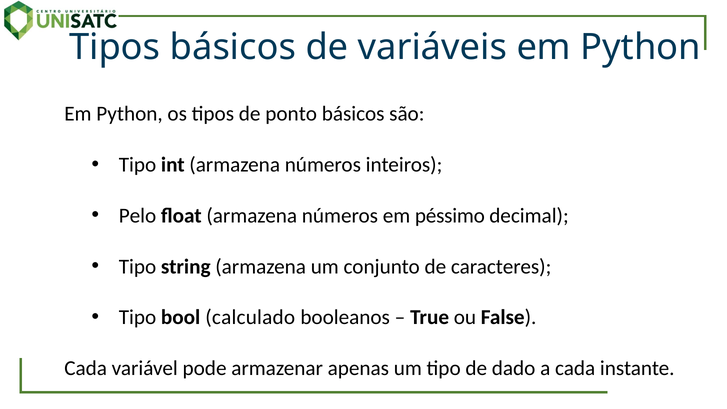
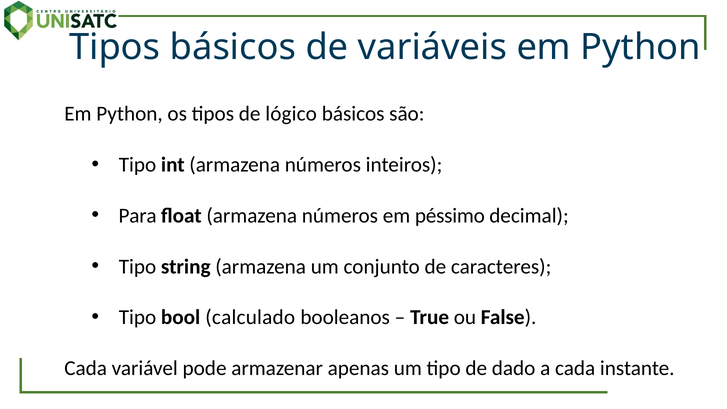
ponto: ponto -> lógico (291, 114)
Pelo: Pelo -> Para (138, 216)
